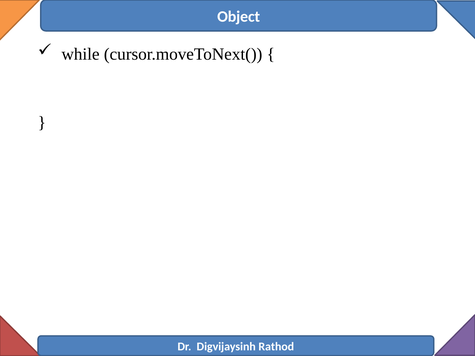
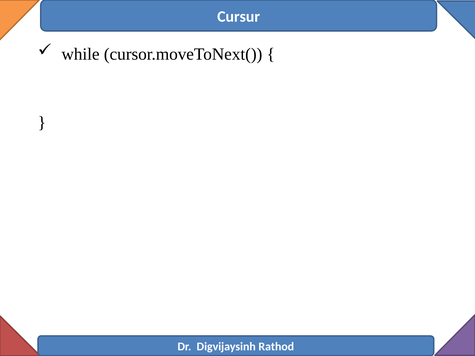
Object: Object -> Cursur (239, 17)
